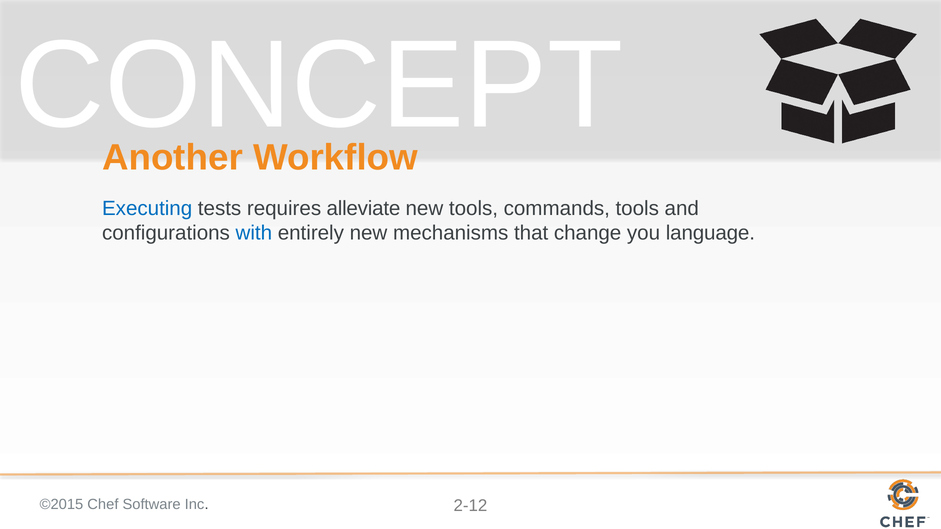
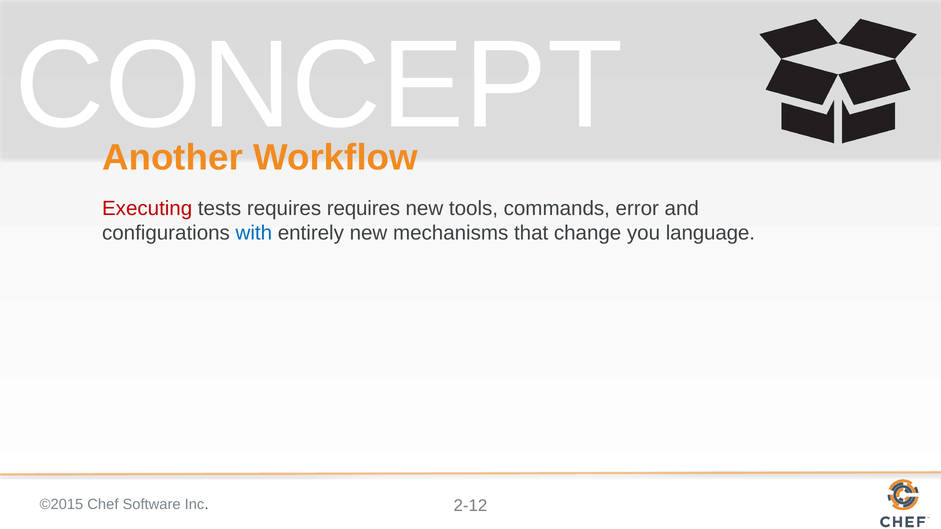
Executing colour: blue -> red (147, 208)
requires alleviate: alleviate -> requires (363, 208)
commands tools: tools -> error (637, 208)
